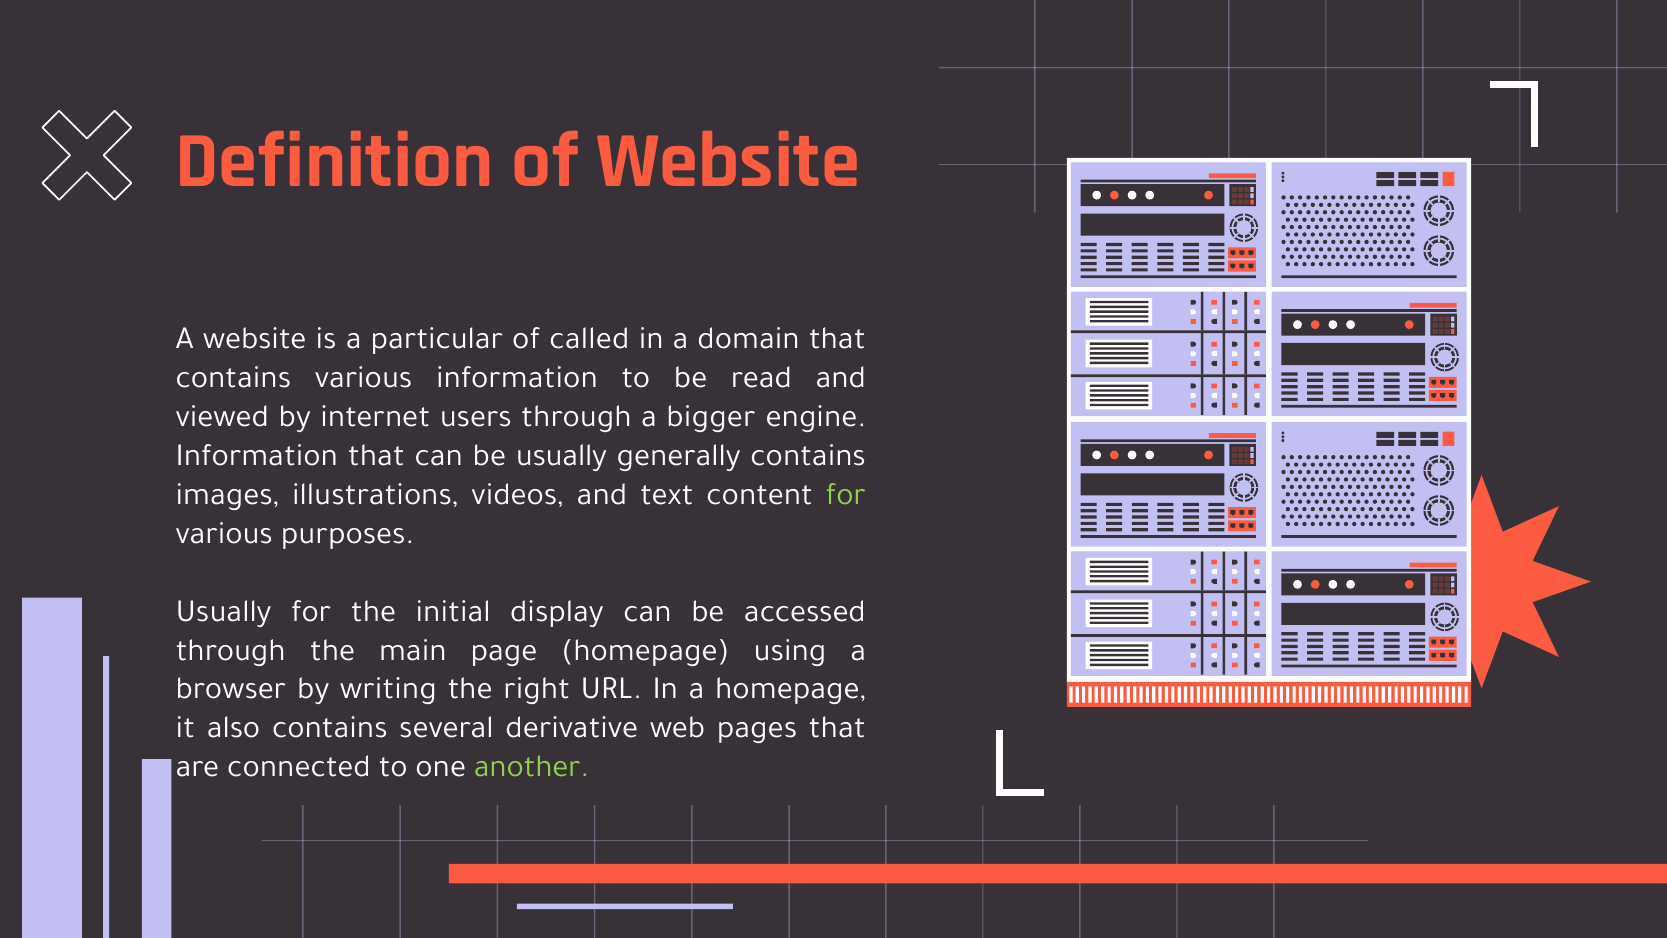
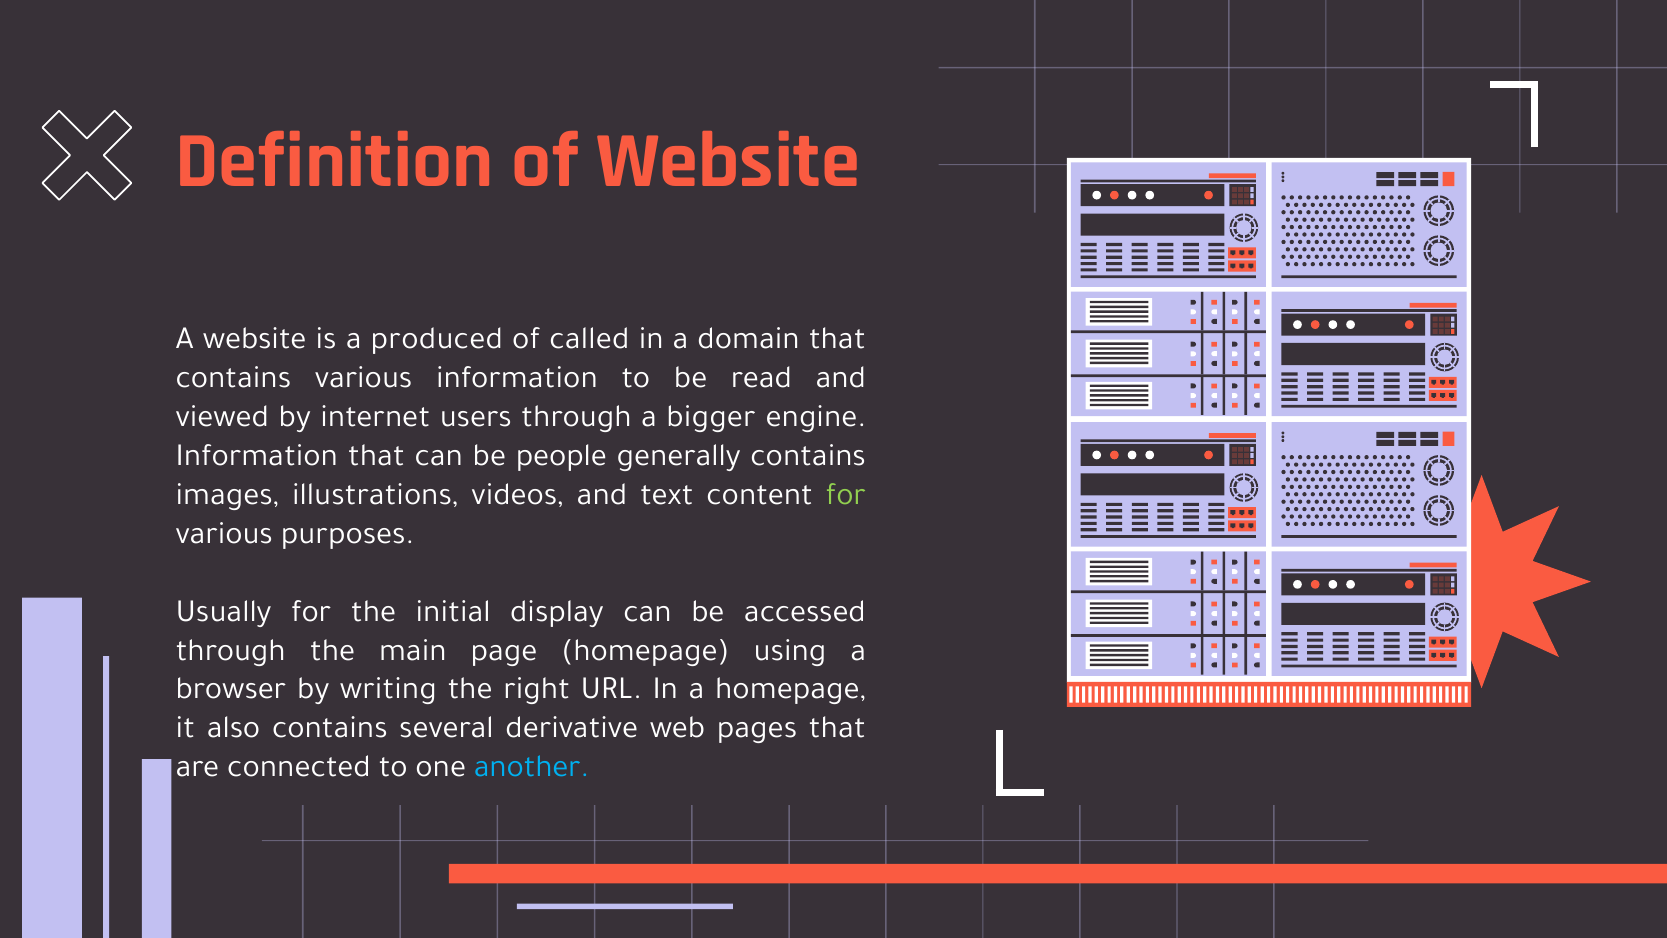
particular: particular -> produced (437, 338)
be usually: usually -> people (561, 455)
another colour: light green -> light blue (532, 766)
